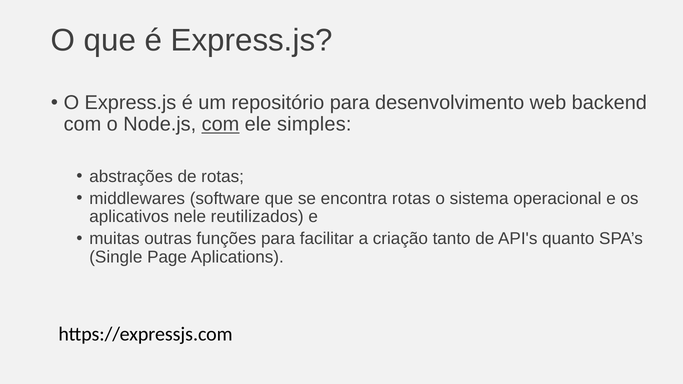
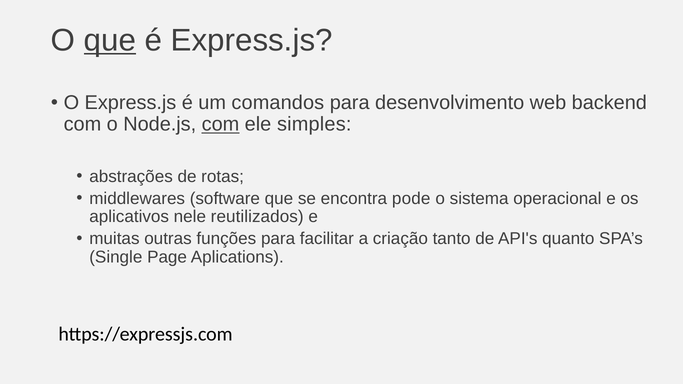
que underline: none -> present (110, 40)
repositório: repositório -> comandos (278, 103)
encontra rotas: rotas -> pode (411, 199)
